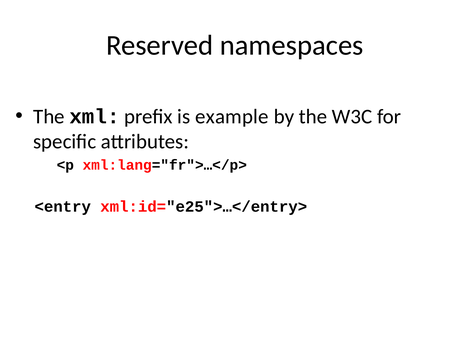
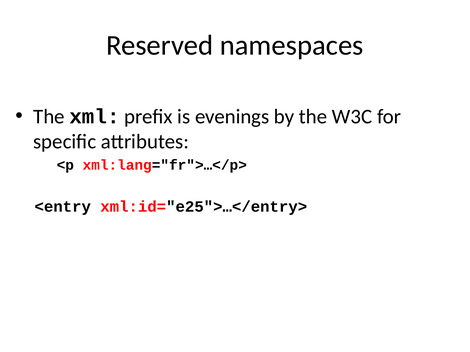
example: example -> evenings (232, 117)
